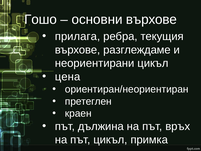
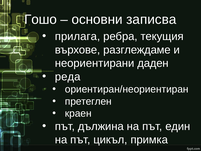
основни върхове: върхове -> записва (151, 20)
неориентирани цикъл: цикъл -> даден (153, 63)
цена: цена -> реда (68, 77)
връх: връх -> един (178, 126)
